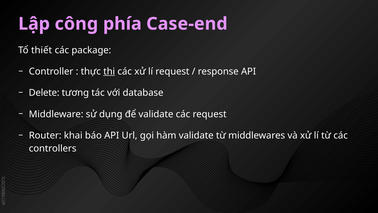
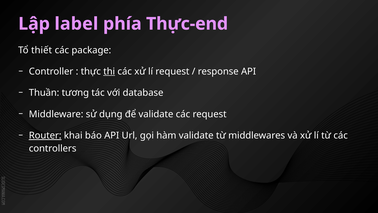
công: công -> label (76, 24)
Case-end: Case-end -> Thực-end (187, 24)
Delete: Delete -> Thuần (44, 93)
Router underline: none -> present (45, 135)
